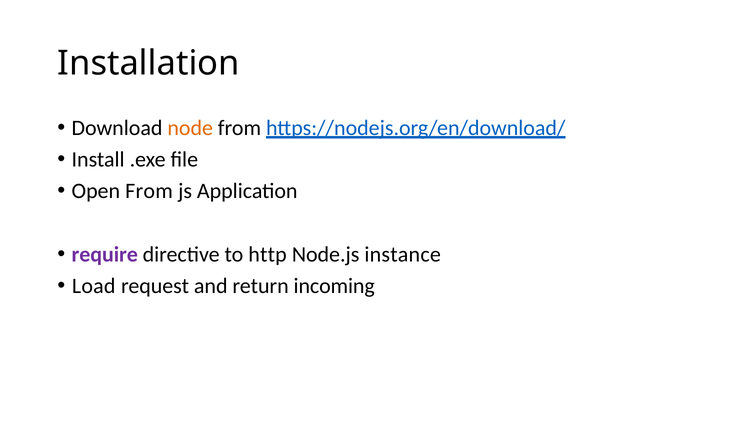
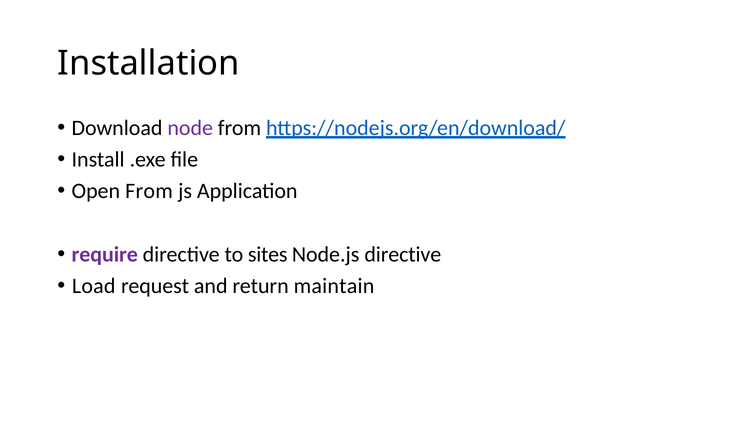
node colour: orange -> purple (190, 128)
http: http -> sites (268, 254)
Node.js instance: instance -> directive (403, 254)
incoming: incoming -> maintain (334, 286)
